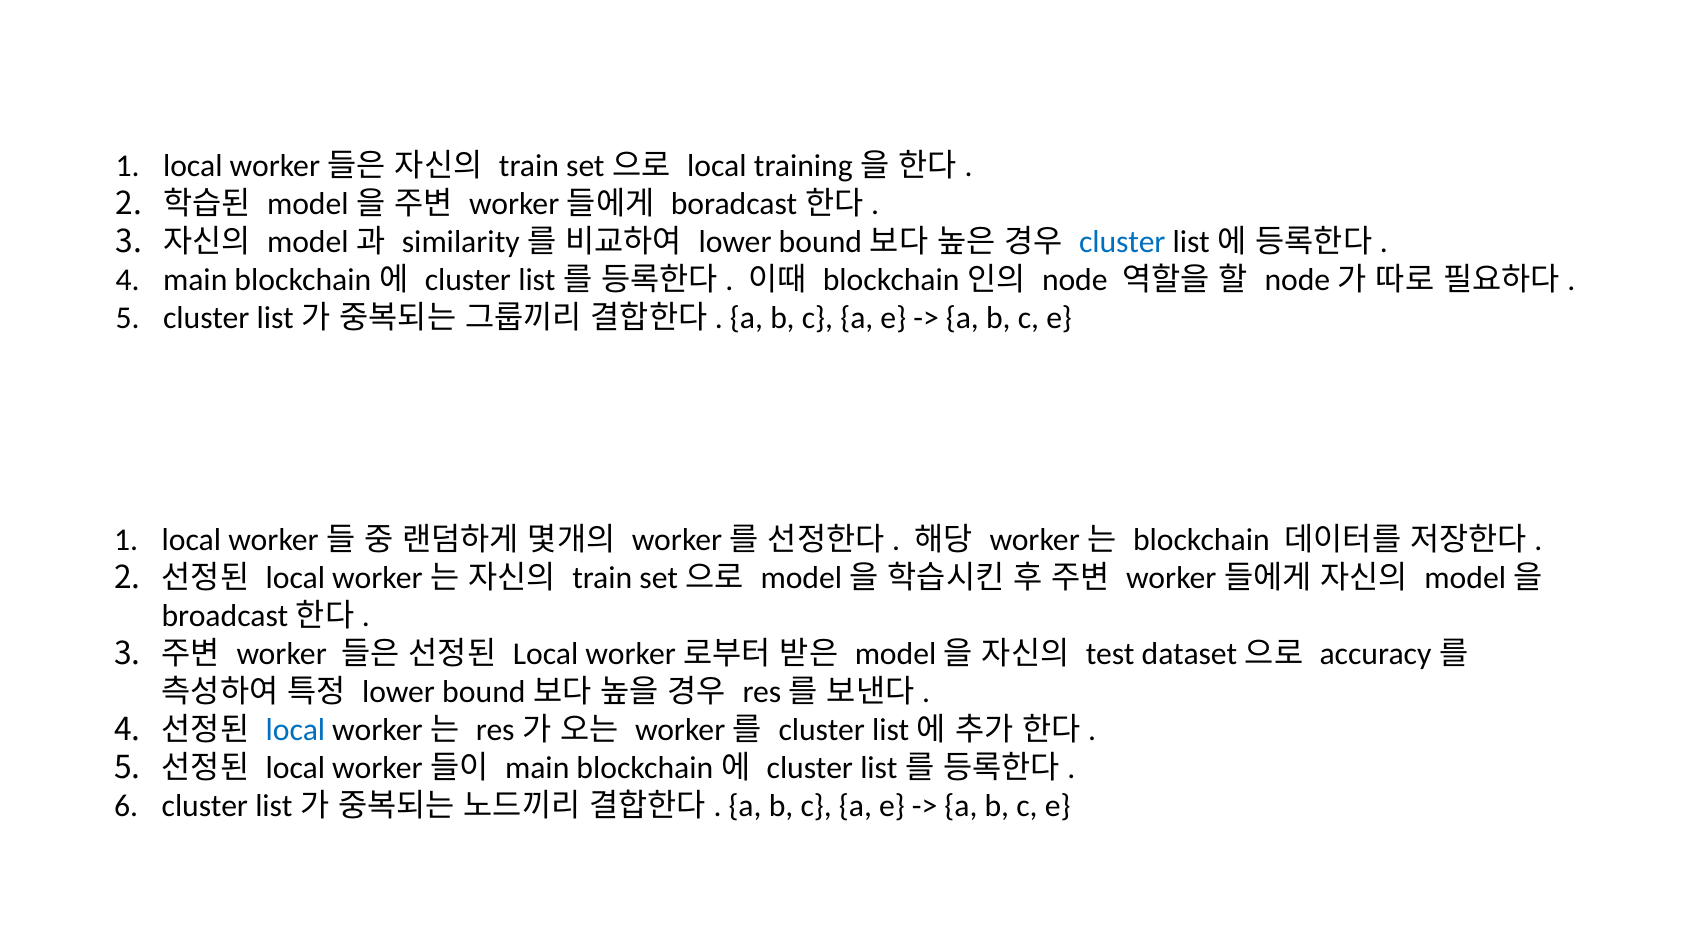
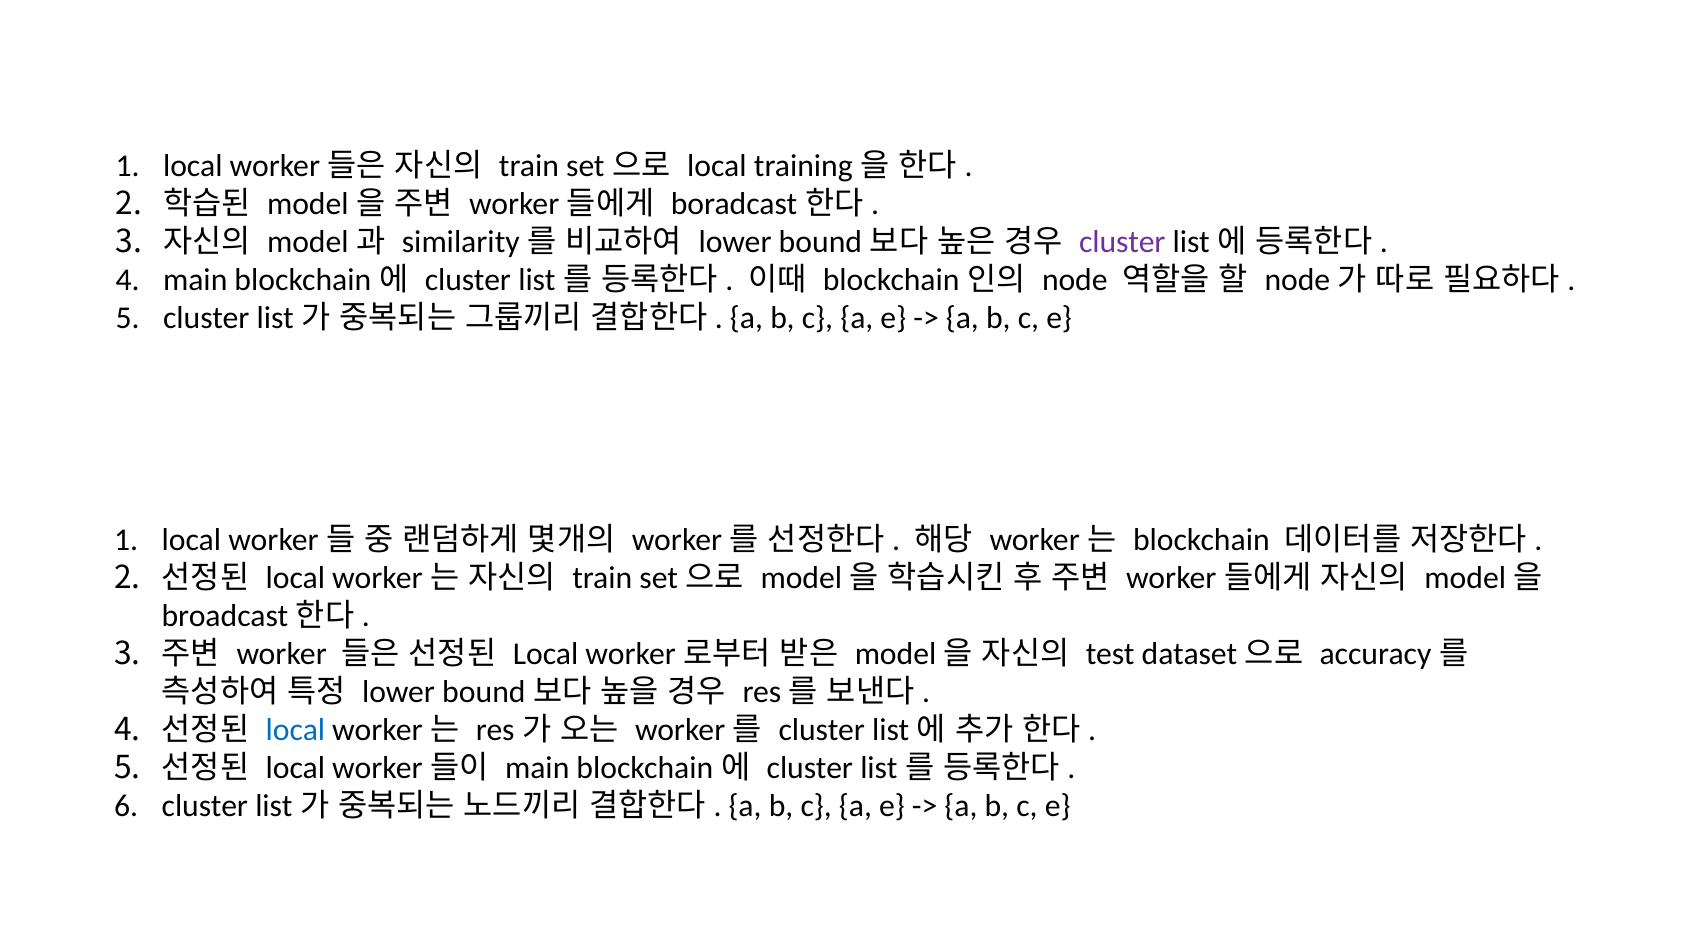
cluster colour: blue -> purple (1122, 242)
